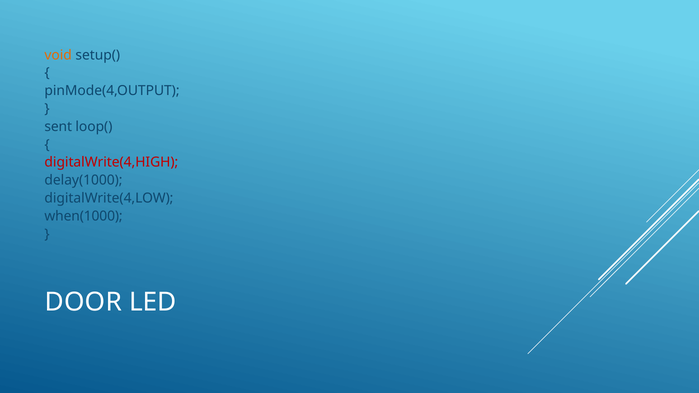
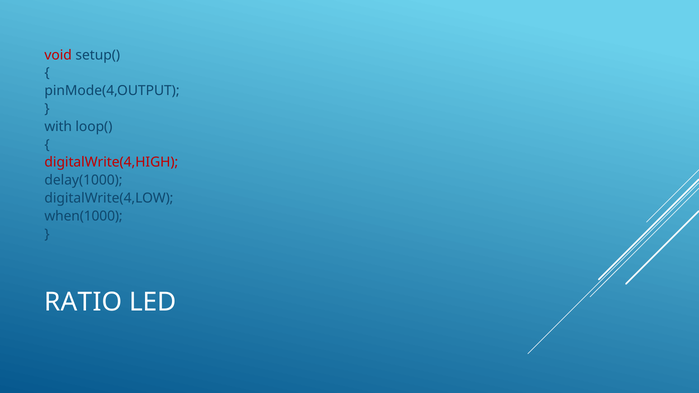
void colour: orange -> red (58, 55)
sent: sent -> with (58, 127)
DOOR: DOOR -> RATIO (83, 302)
